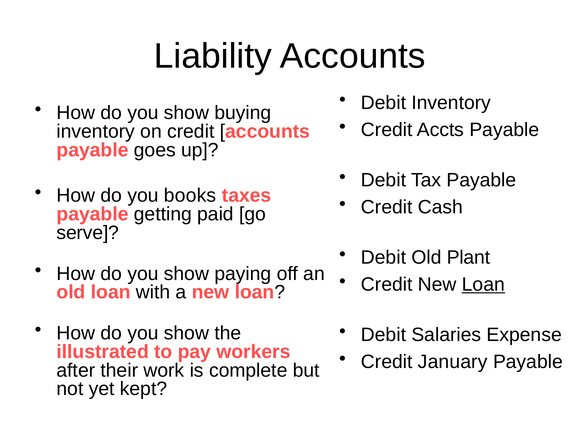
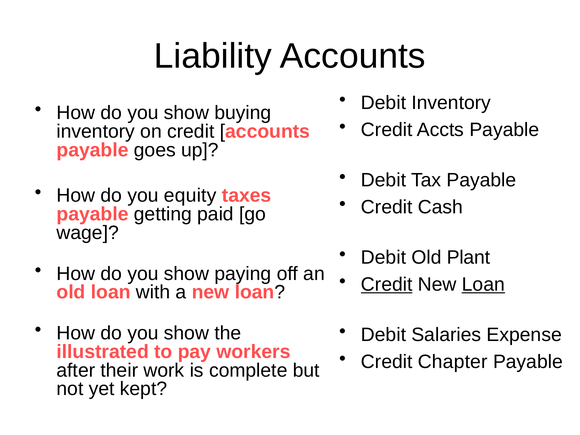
books: books -> equity (190, 196)
serve: serve -> wage (88, 233)
Credit underline: none -> present (387, 285)
January: January -> Chapter (453, 362)
